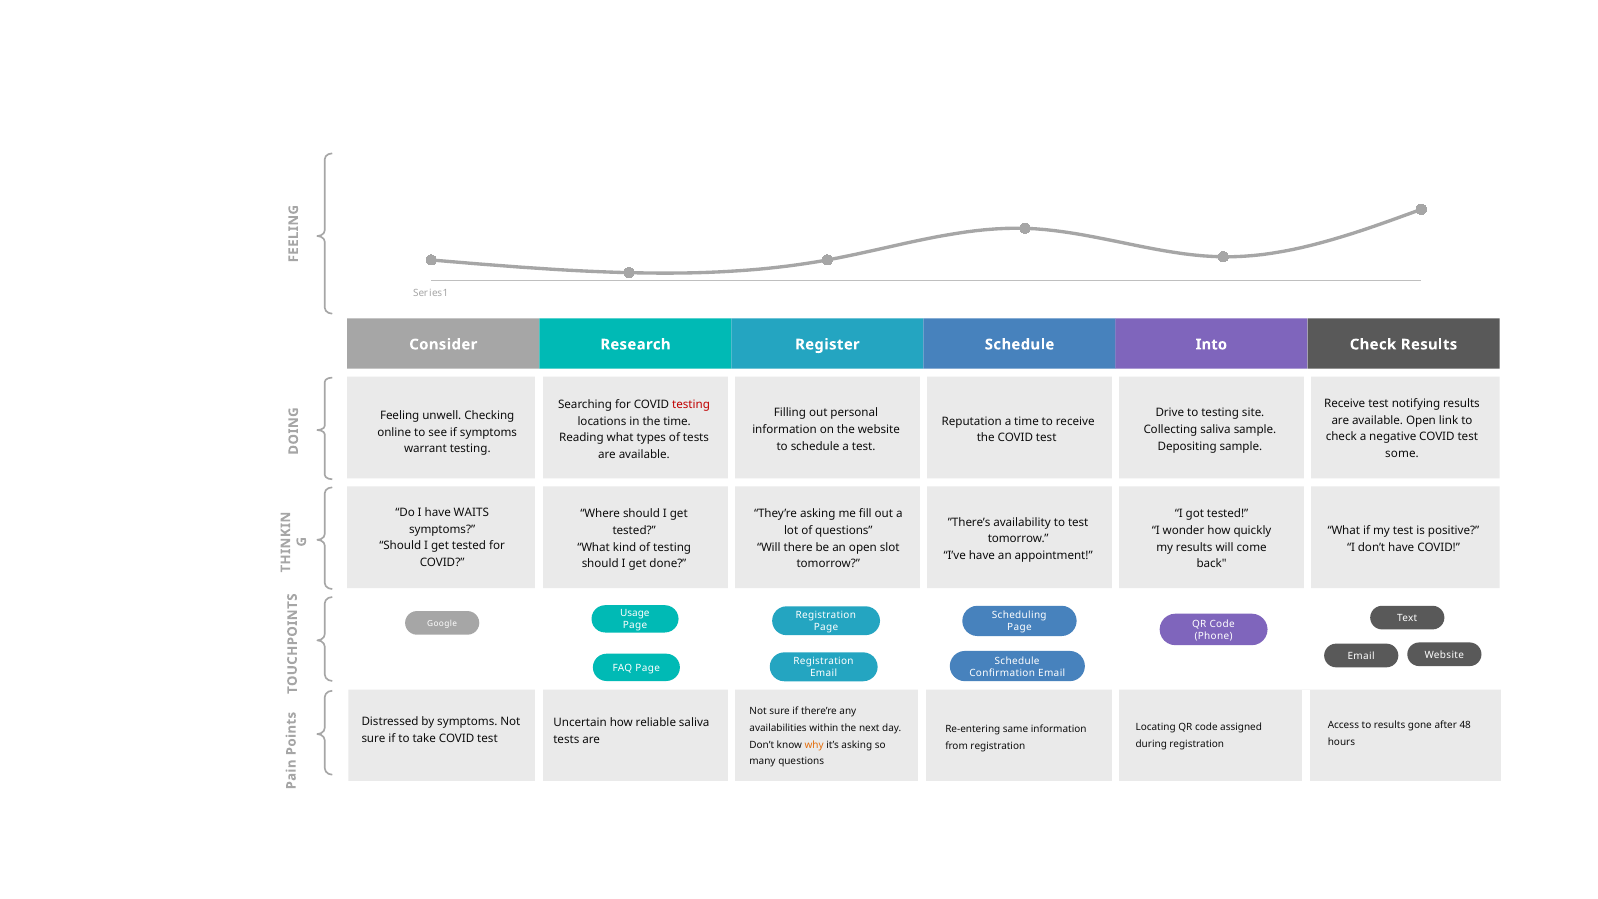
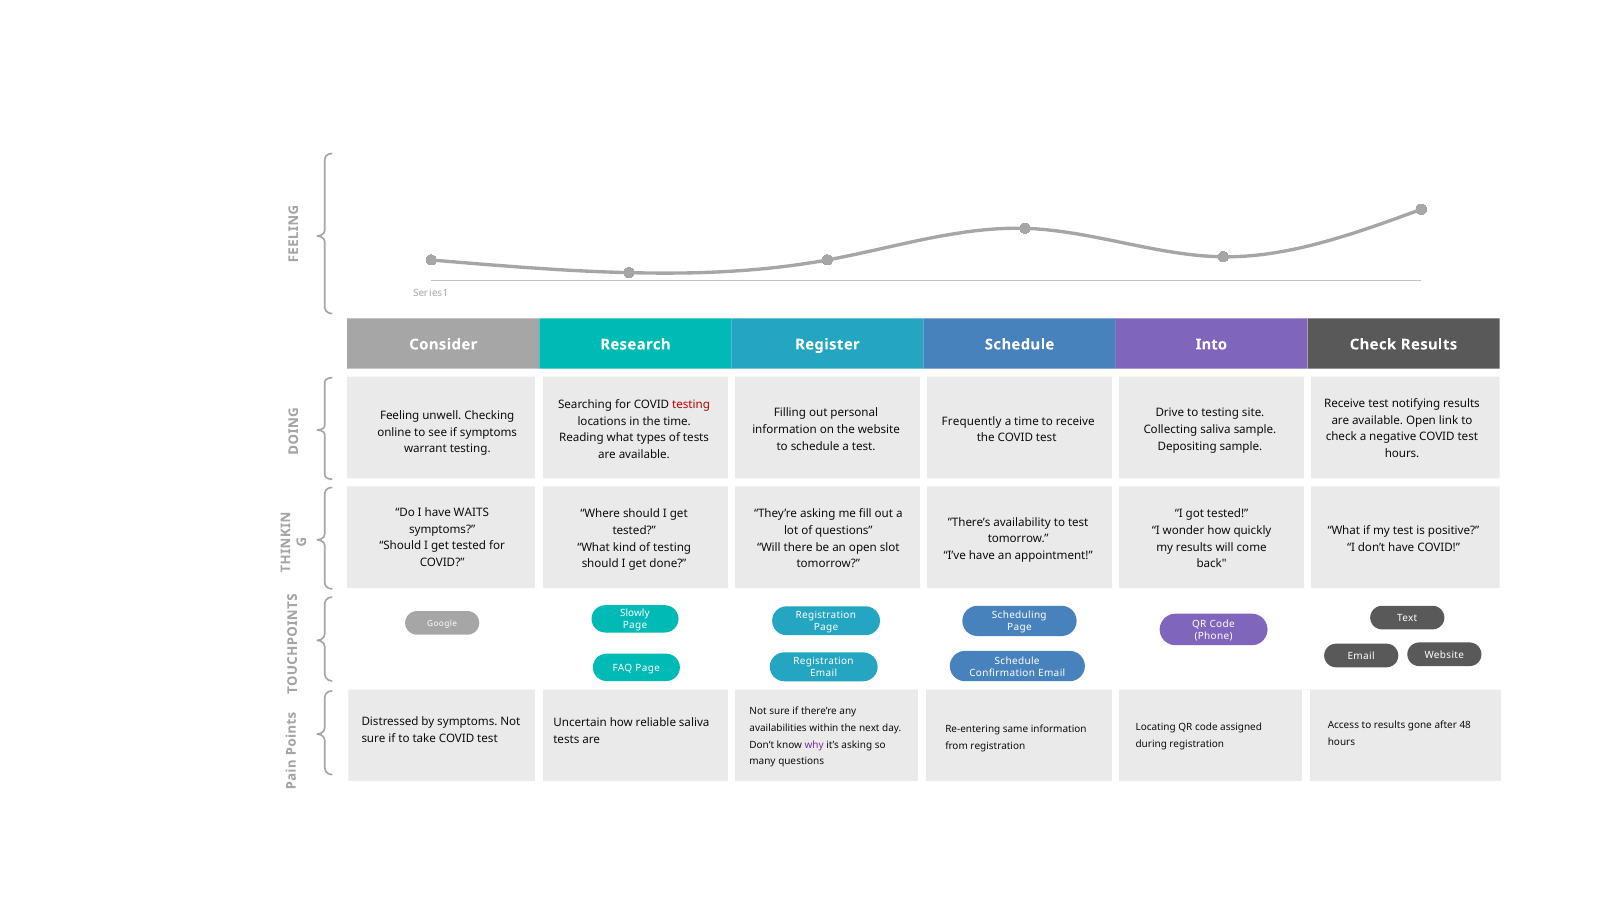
Reputation: Reputation -> Frequently (972, 421)
some: some -> hours (1402, 454)
Usage: Usage -> Slowly (635, 613)
why colour: orange -> purple (814, 745)
